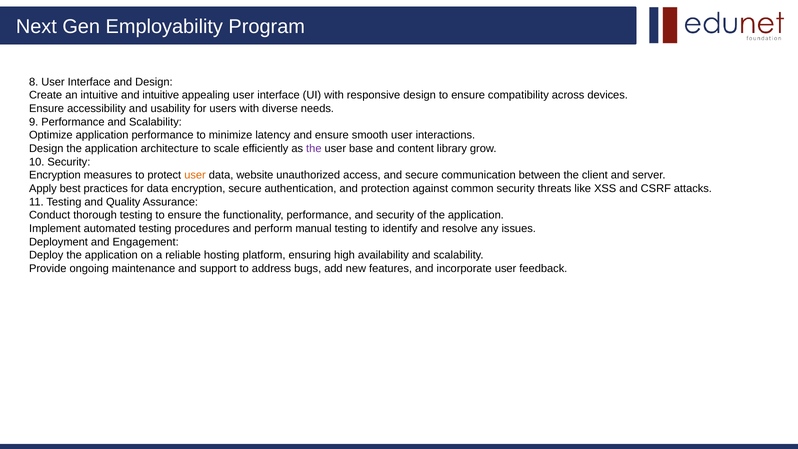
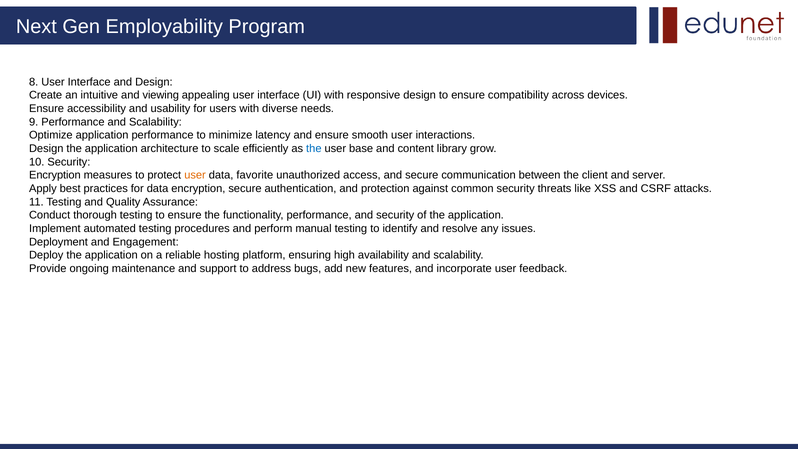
and intuitive: intuitive -> viewing (161, 95)
the colour: purple -> blue (314, 149)
website: website -> favorite (255, 175)
